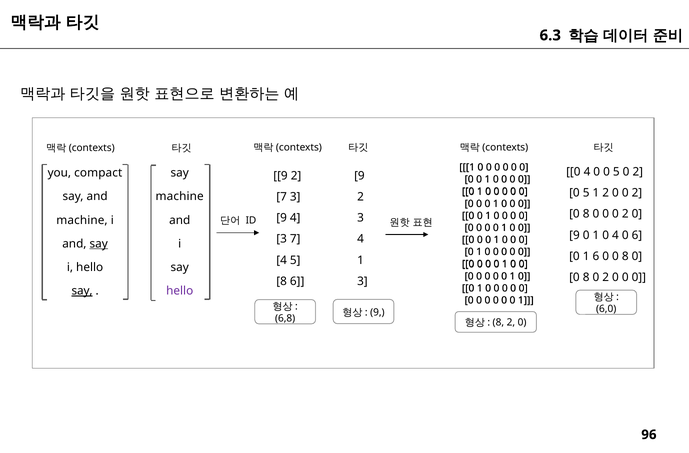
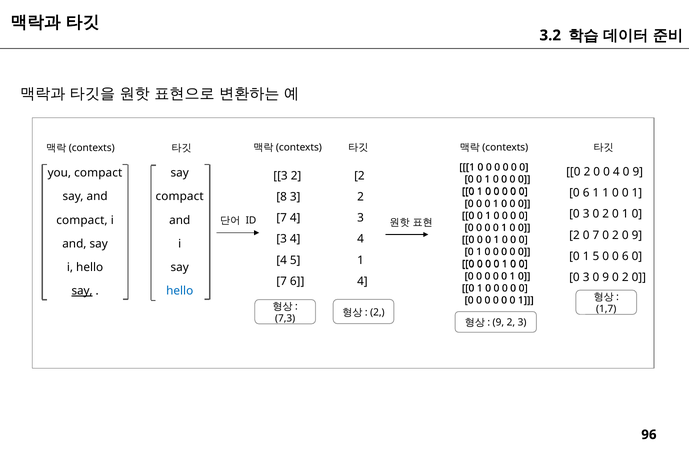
6.3: 6.3 -> 3.2 (550, 35)
4: 4 -> 2 (587, 172)
0 0 5: 5 -> 4 (616, 172)
2: 2 -> 9 (638, 172)
9: 9 -> 3 (280, 175)
9: 9 -> 2 (359, 175)
5: 5 -> 6 (586, 193)
1 2: 2 -> 1 (606, 193)
2: 2 -> 1 (637, 193)
machine: machine -> compact (180, 196)
7: 7 -> 8 (282, 197)
8: 8 -> 3 (586, 214)
0: 0 -> 2 (606, 214)
2: 2 -> 1 (625, 214)
9: 9 -> 7 (282, 218)
machine: machine -> compact (82, 220)
9: 9 -> 2 (574, 235)
1: 1 -> 7 (596, 235)
4: 4 -> 2 (615, 235)
6: 6 -> 9 (637, 235)
7: 7 -> 4 (295, 239)
say underline: present -> none (99, 244)
1 6: 6 -> 5 (596, 256)
8: 8 -> 6 (625, 256)
8: 8 -> 3 (586, 277)
2: 2 -> 9 (606, 277)
0: 0 -> 2 (625, 277)
8: 8 -> 7 (282, 281)
3: 3 -> 4 (362, 281)
hello colour: purple -> blue (180, 291)
6,0: 6,0 -> 1,7 (606, 309)
9: 9 -> 2 (377, 312)
6,8: 6,8 -> 7,3 (285, 318)
8: 8 -> 9 (498, 322)
0: 0 -> 3 (522, 322)
